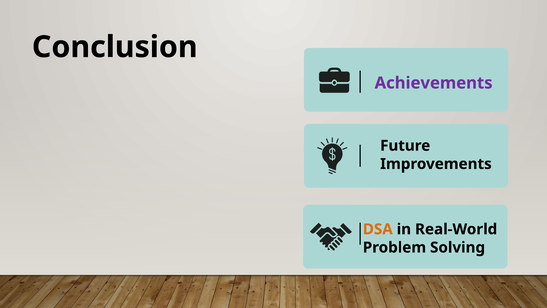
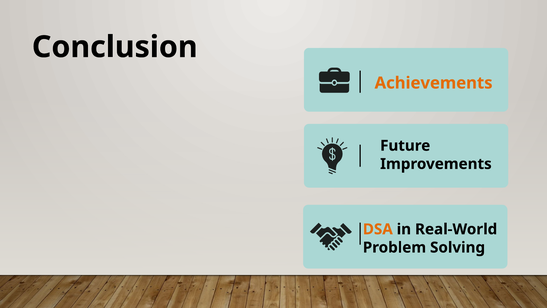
Achievements colour: purple -> orange (434, 83)
